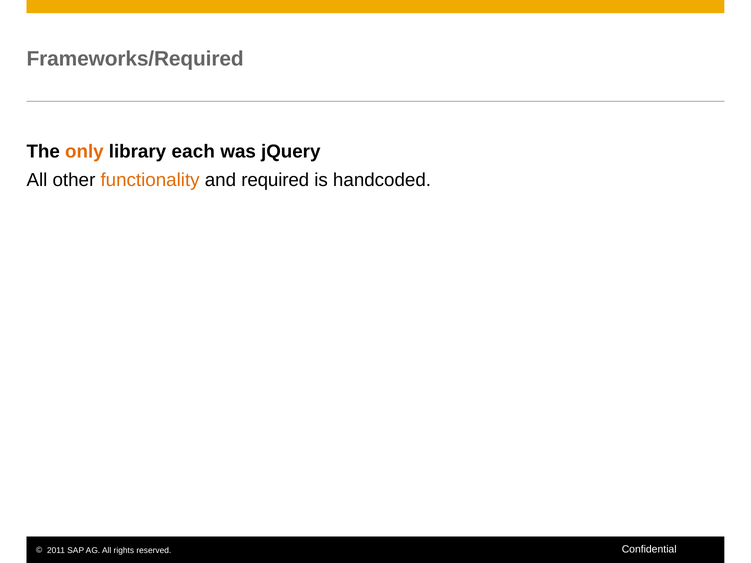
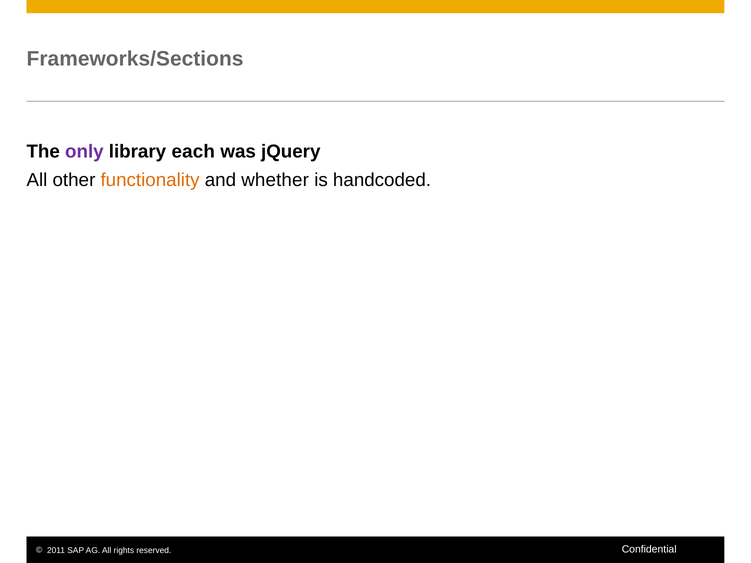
Frameworks/Required: Frameworks/Required -> Frameworks/Sections (135, 59)
only colour: orange -> purple (84, 151)
required: required -> whether (275, 180)
